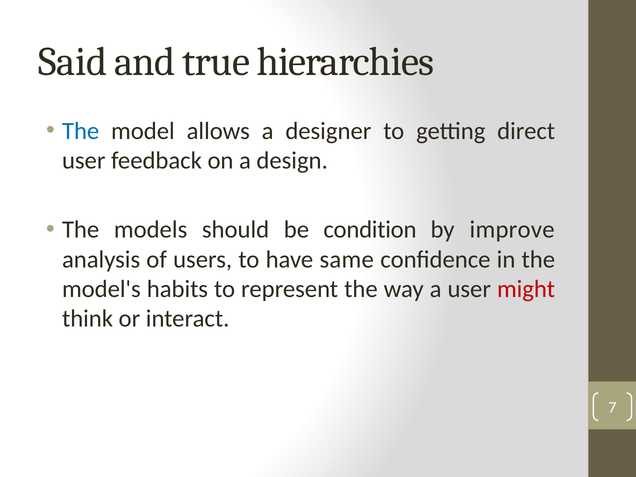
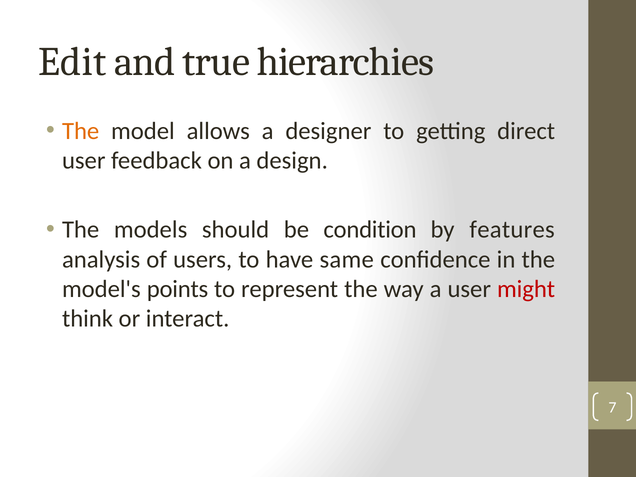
Said: Said -> Edit (72, 62)
The colour: blue -> orange (81, 131)
improve: improve -> features (512, 230)
habits: habits -> points (178, 289)
